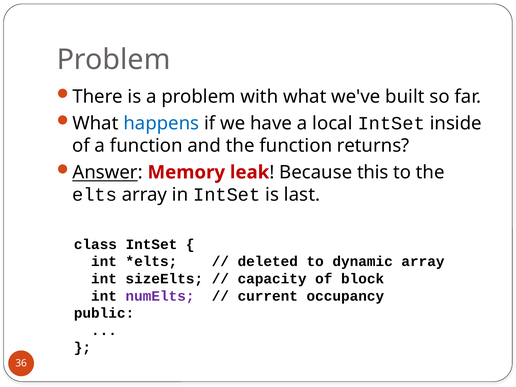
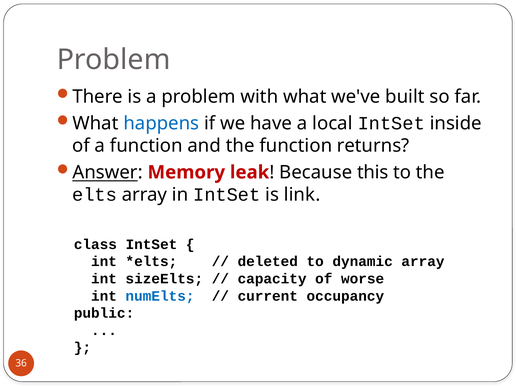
last: last -> link (302, 195)
block: block -> worse (363, 279)
numElts colour: purple -> blue (160, 296)
